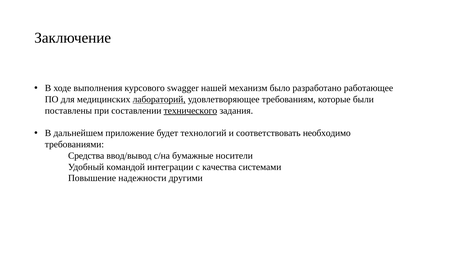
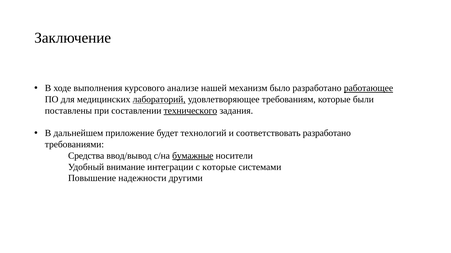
swagger: swagger -> анализе (183, 88)
работающее underline: none -> present (369, 88)
соответствовать необходимо: необходимо -> разработано (327, 134)
бумажные underline: none -> present (193, 156)
командой: командой -> внимание (126, 167)
с качества: качества -> которые (219, 167)
